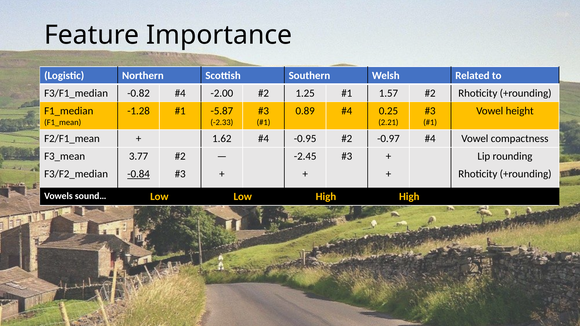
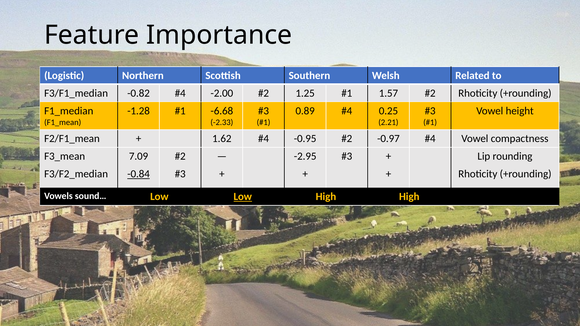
-5.87: -5.87 -> -6.68 (222, 111)
3.77: 3.77 -> 7.09 (139, 156)
-2.45: -2.45 -> -2.95 (305, 156)
Low underline: none -> present (243, 197)
